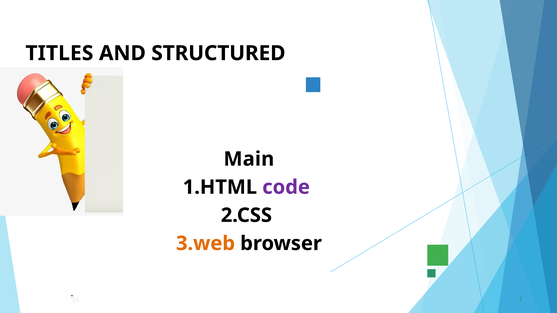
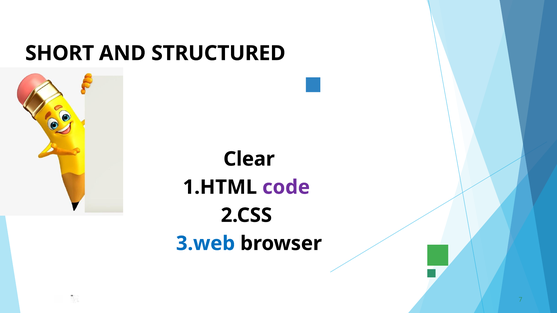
TITLES: TITLES -> SHORT (60, 53)
Main: Main -> Clear (249, 159)
3.web colour: orange -> blue (206, 244)
